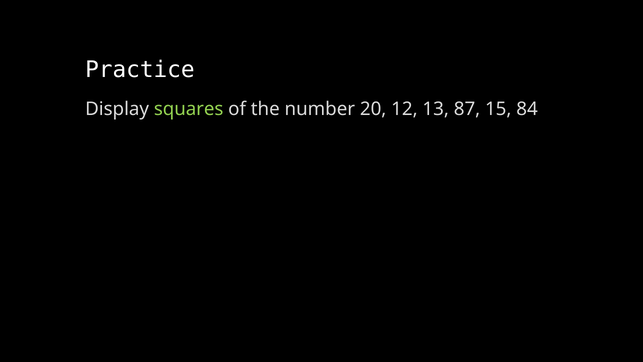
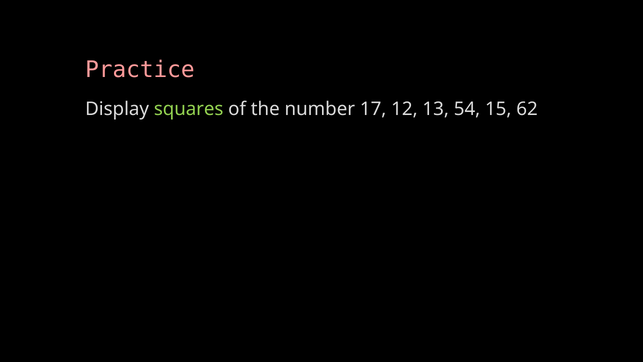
Practice colour: white -> pink (140, 70)
20: 20 -> 17 (373, 109)
87: 87 -> 54 (467, 109)
84: 84 -> 62 (527, 109)
